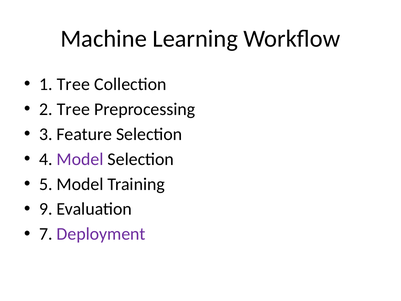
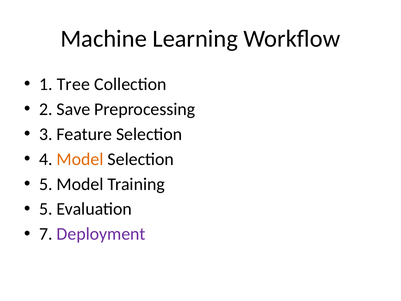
2 Tree: Tree -> Save (73, 109)
Model colour: purple -> orange (80, 159)
9: 9 -> 5 (46, 209)
